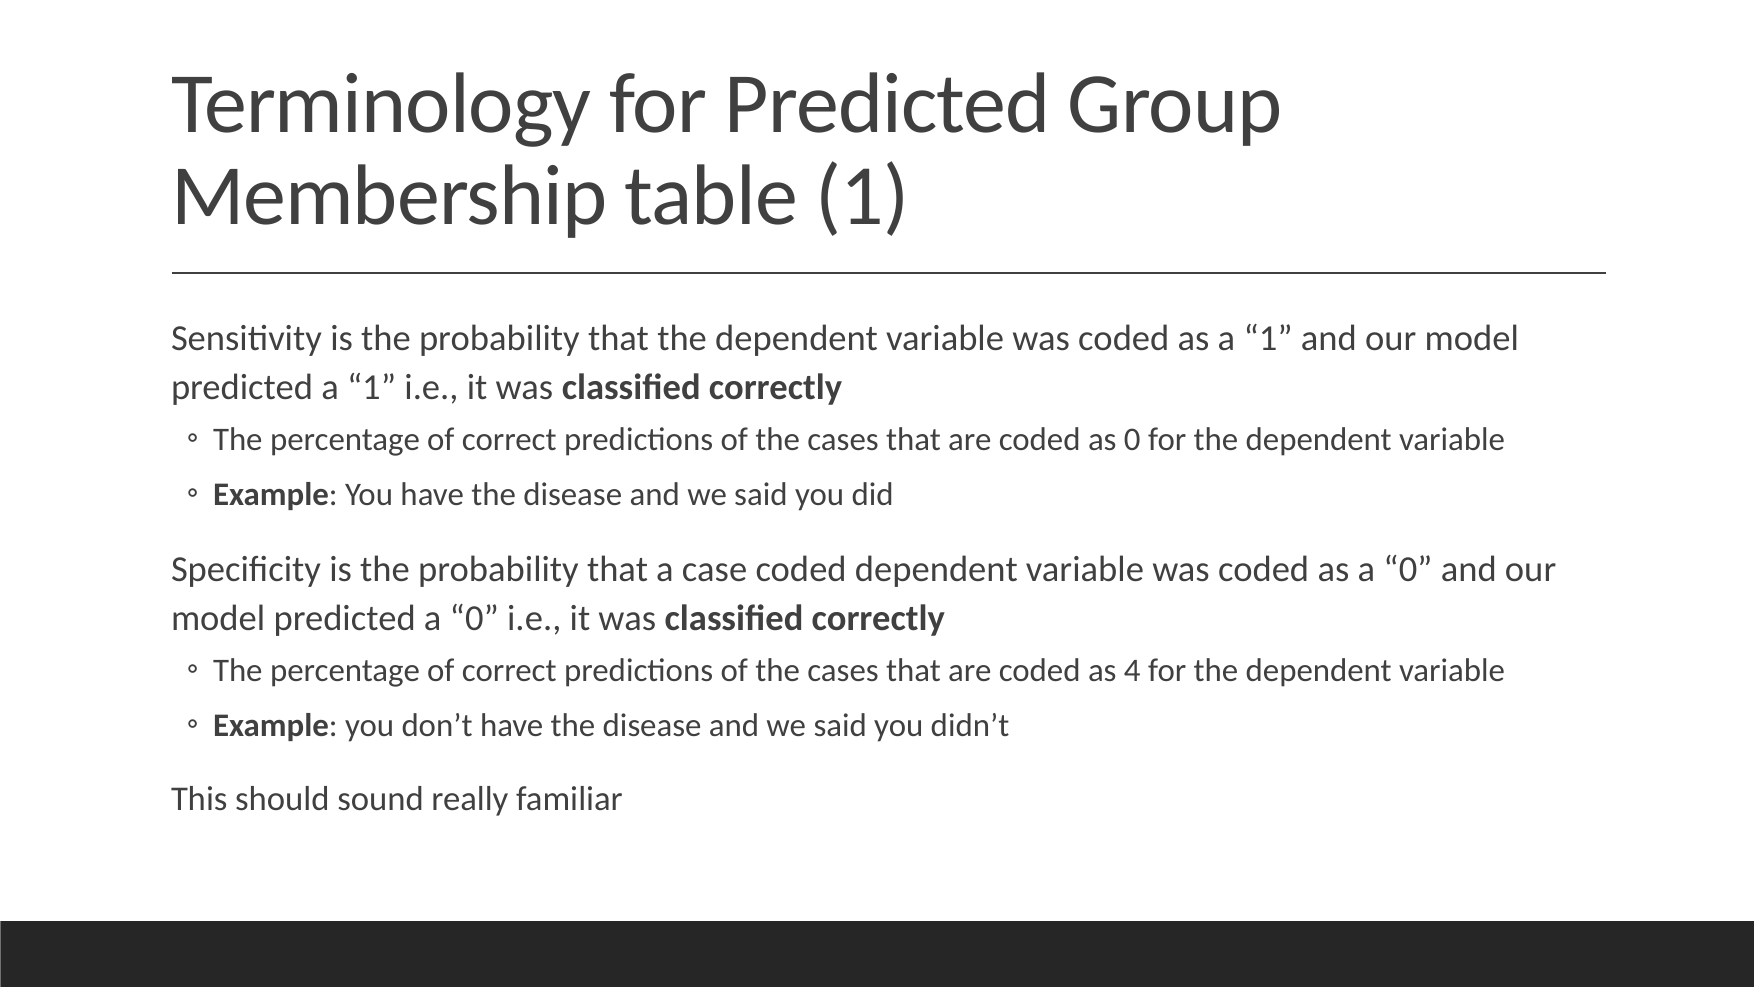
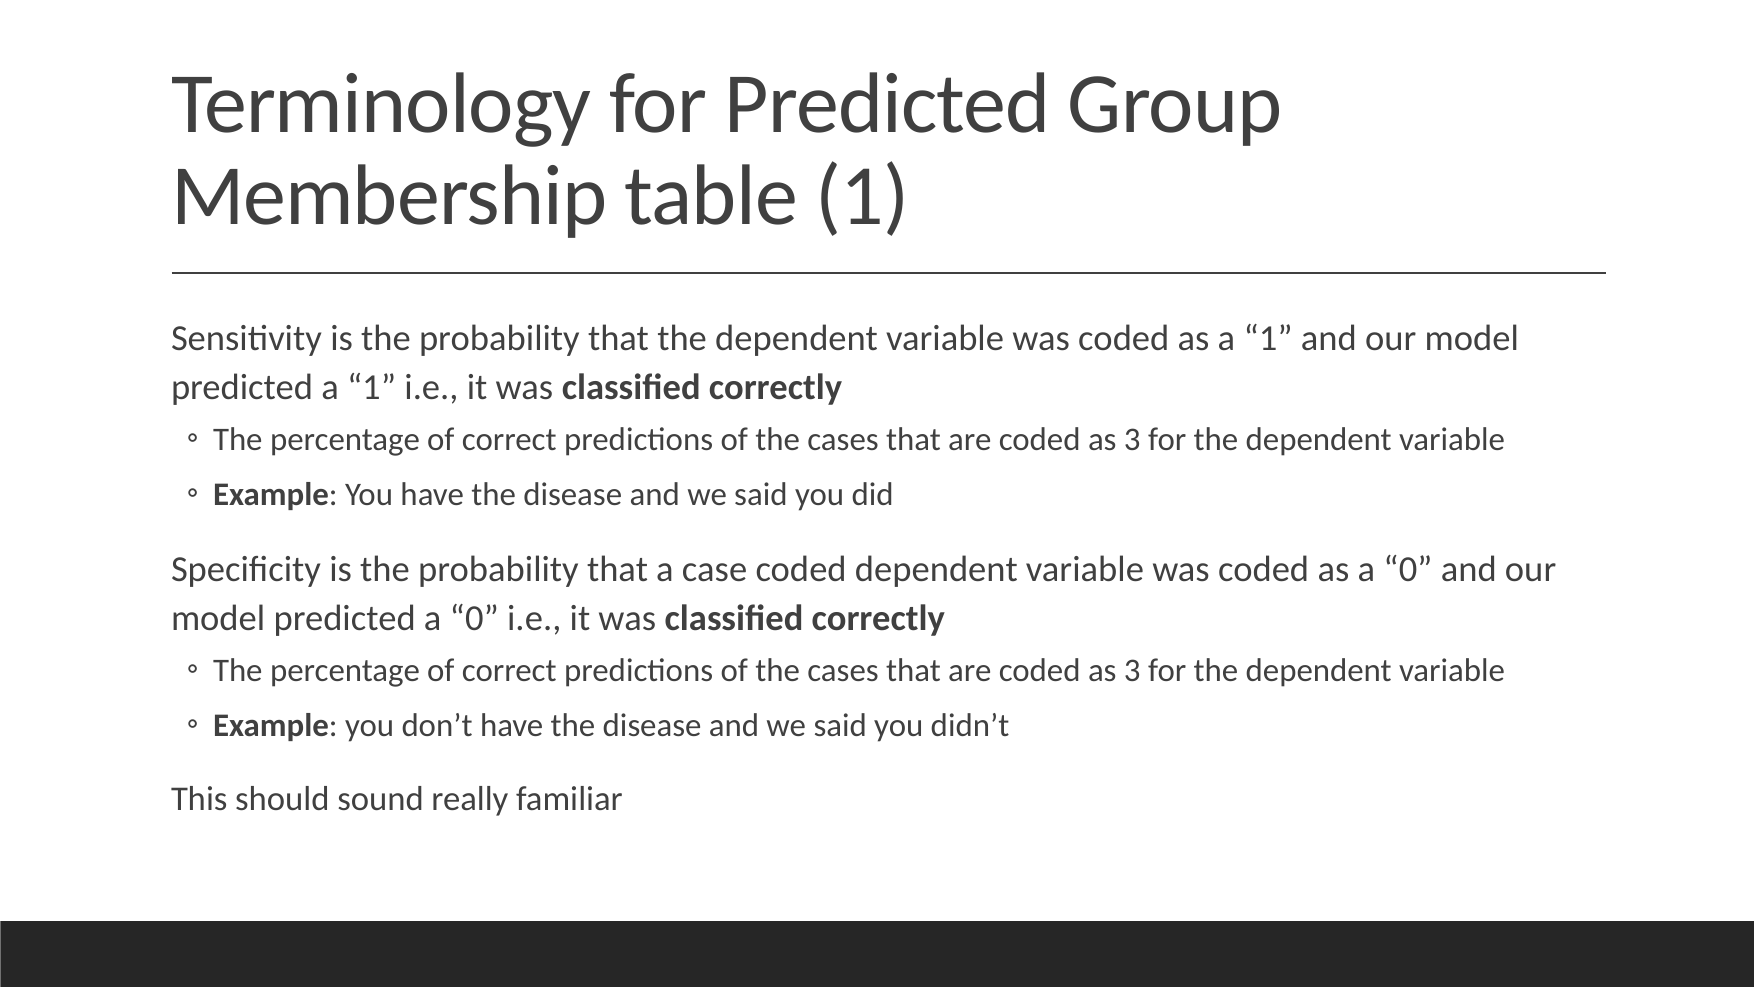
0: 0 -> 3 (1132, 440)
4: 4 -> 3 (1132, 671)
